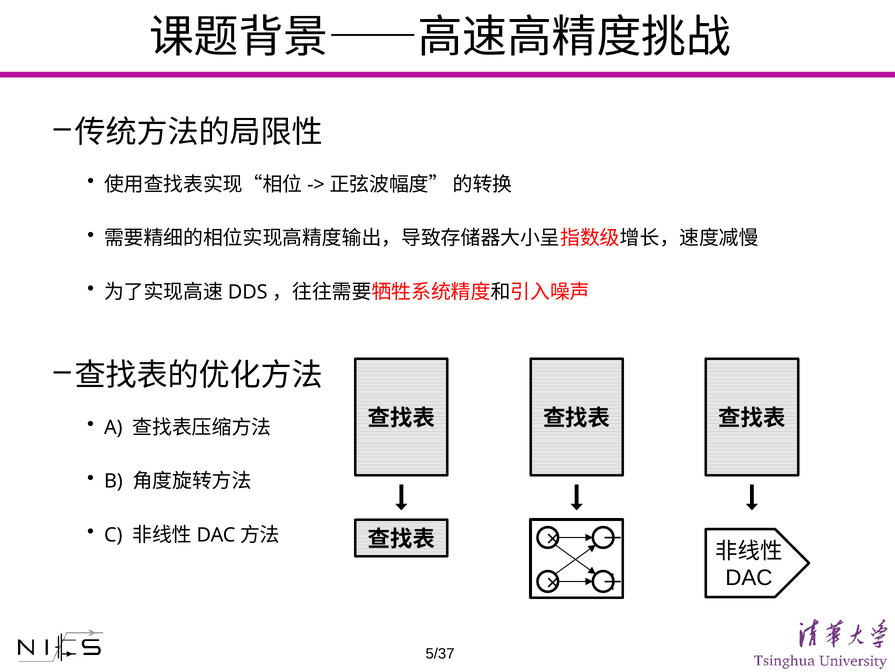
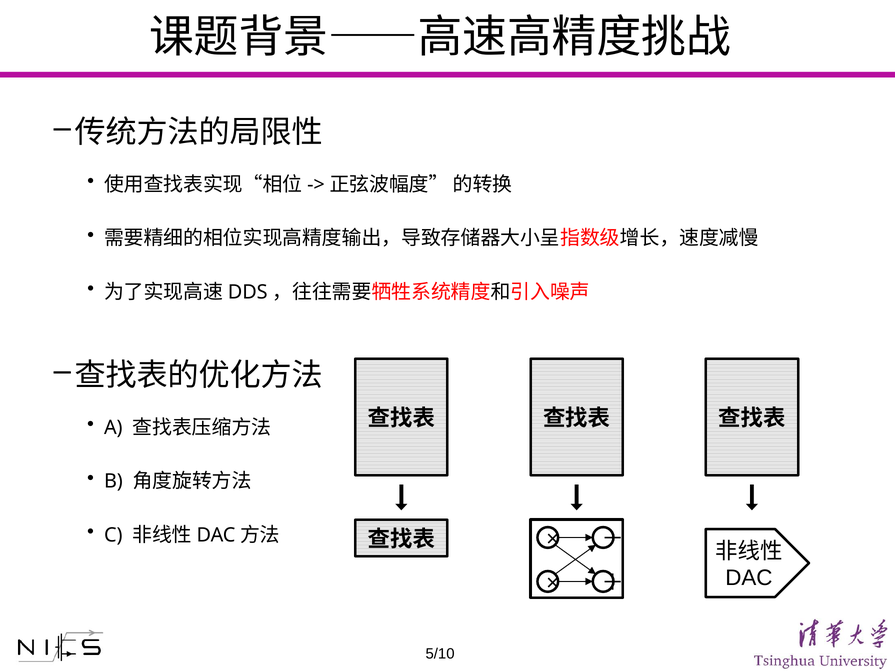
5/37: 5/37 -> 5/10 (440, 653)
